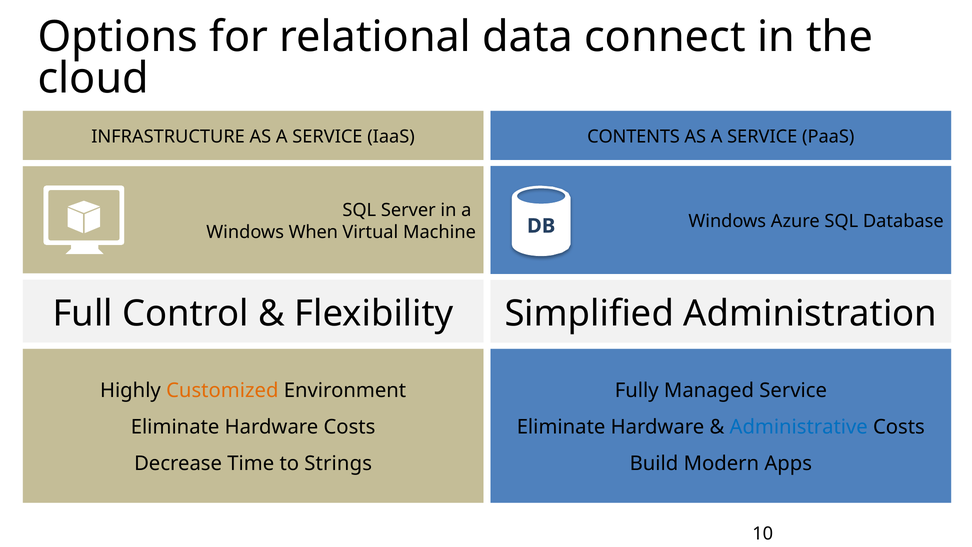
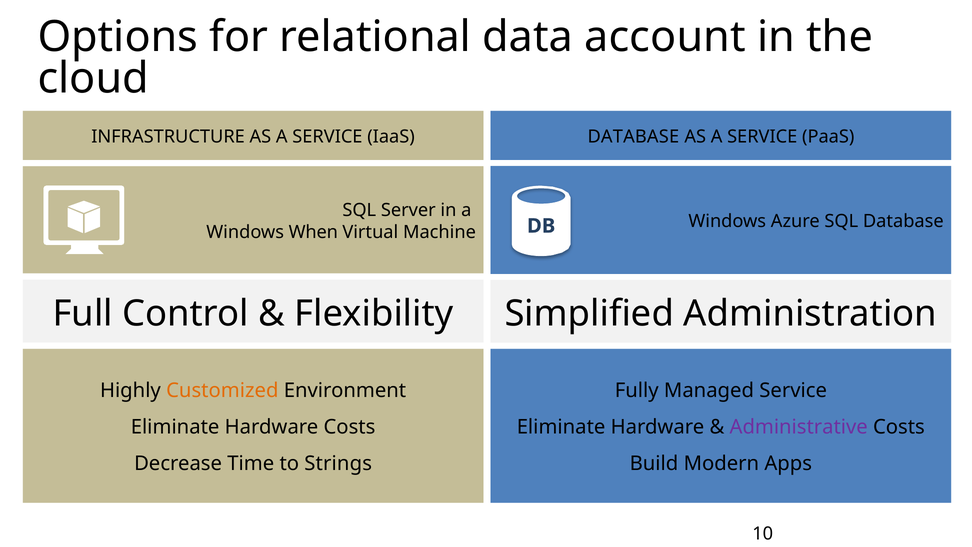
connect: connect -> account (665, 37)
CONTENTS: CONTENTS -> DATABASE (633, 137)
Administrative colour: blue -> purple (799, 427)
